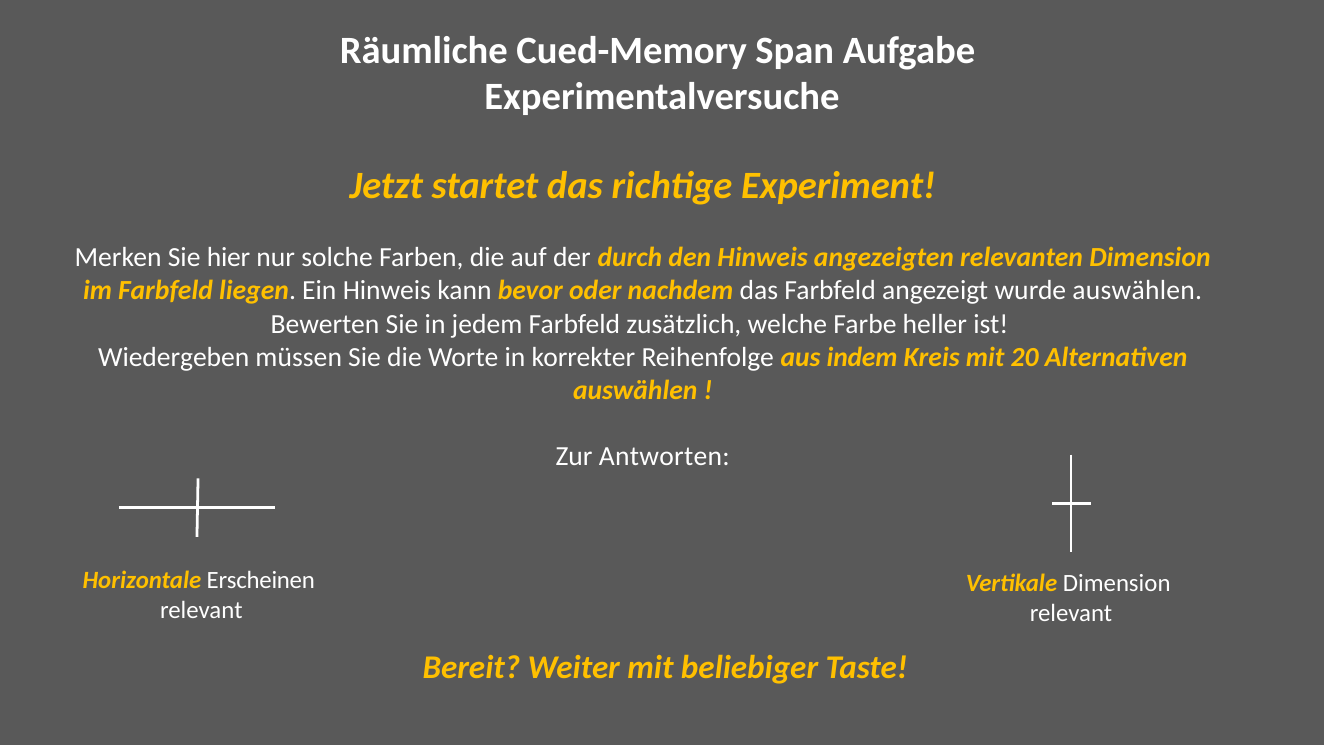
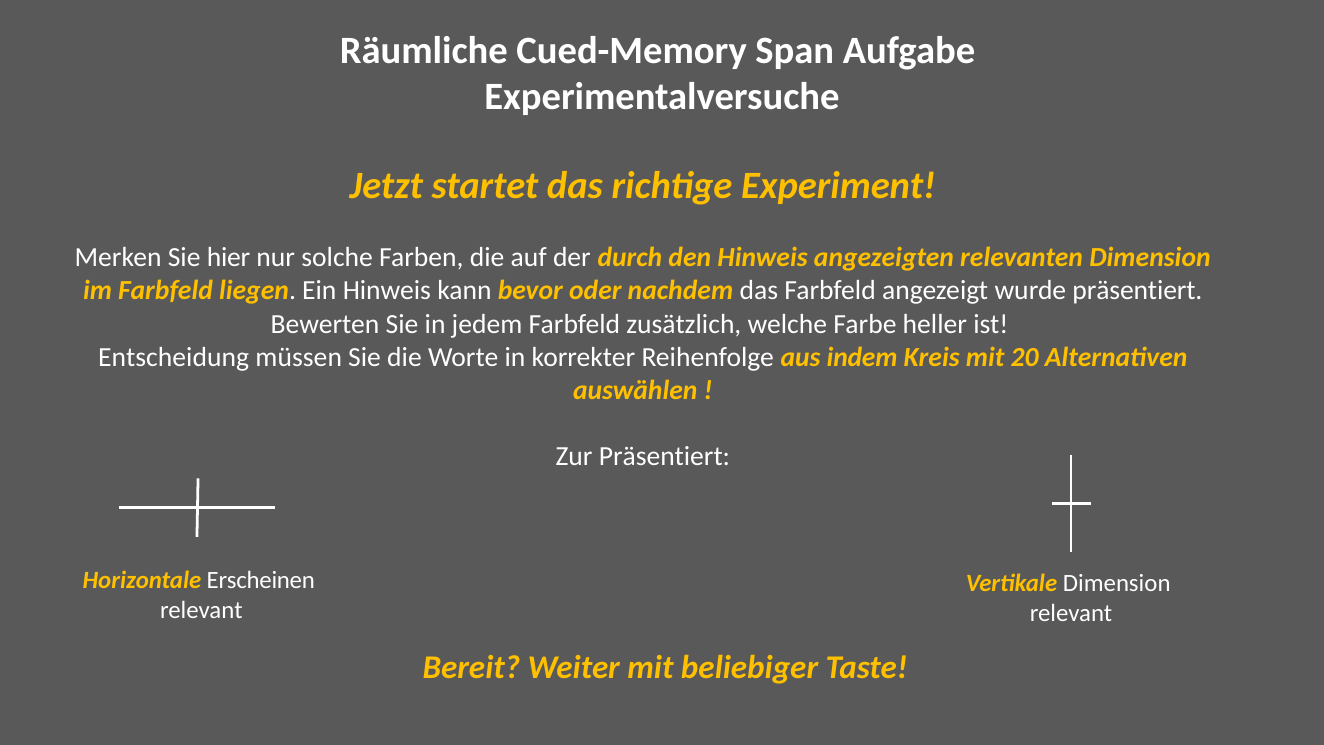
wurde auswählen: auswählen -> präsentiert (1137, 291)
Wiedergeben: Wiedergeben -> Entscheidung (174, 357)
Zur Antworten: Antworten -> Präsentiert (664, 456)
